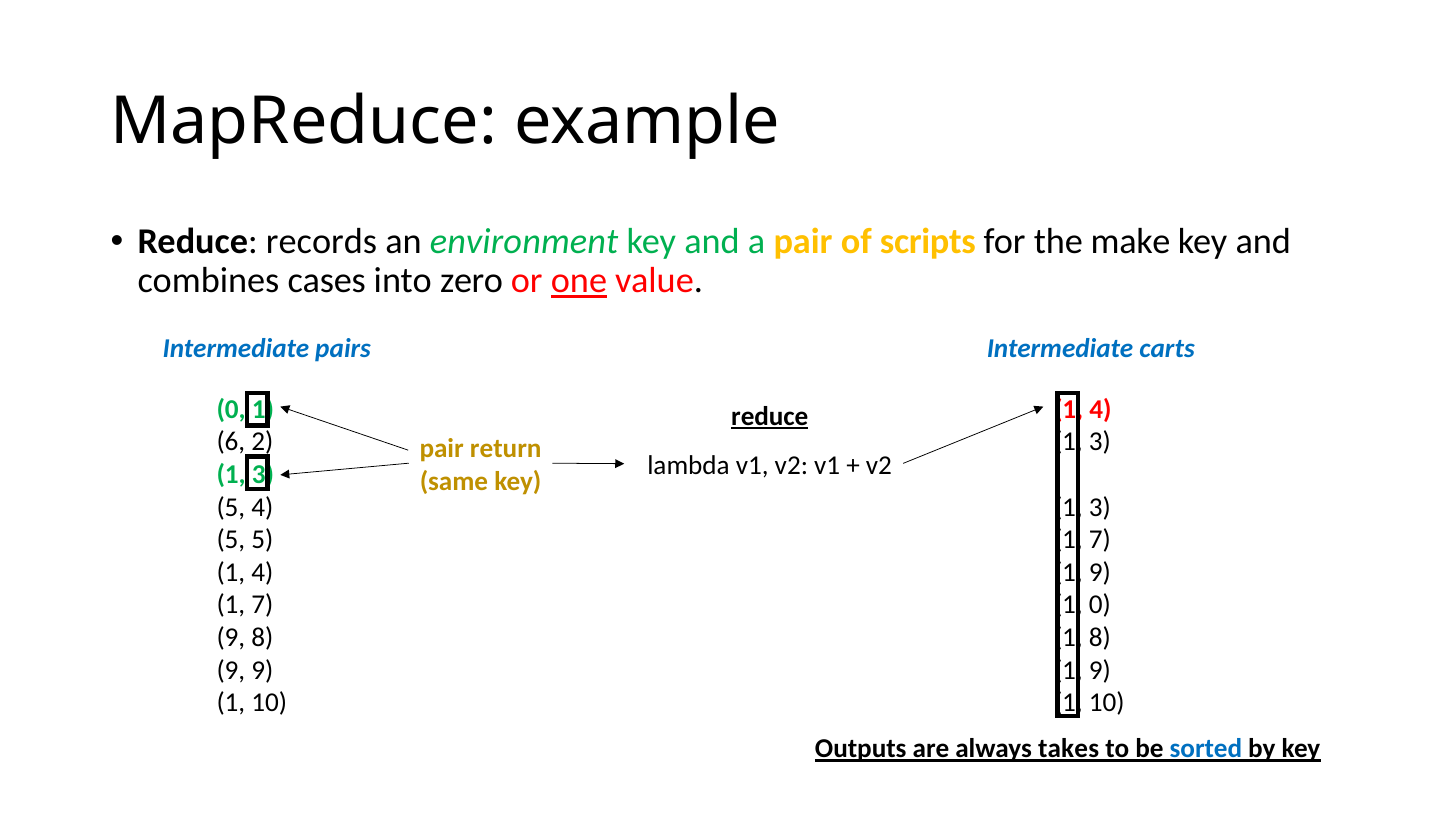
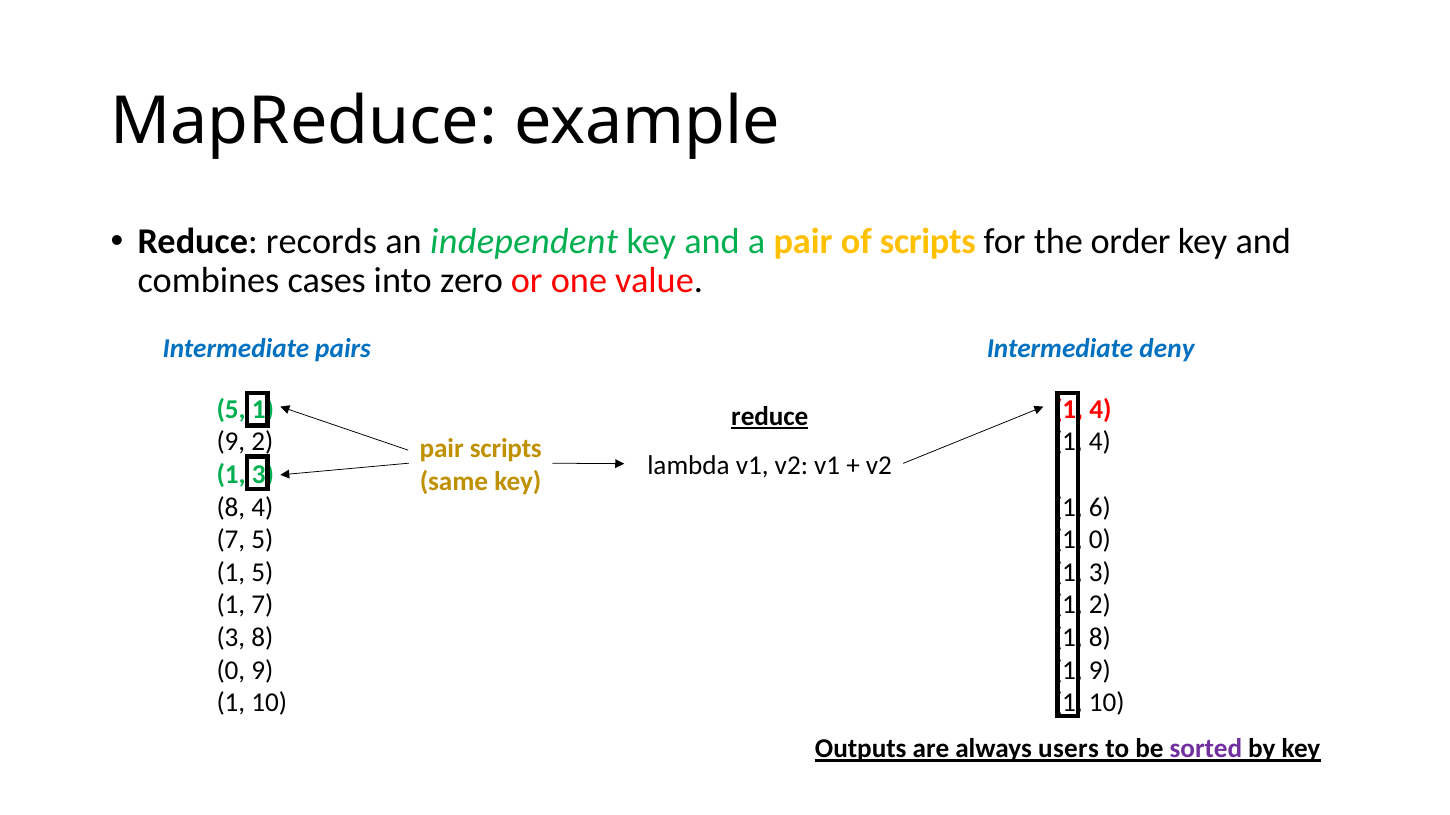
environment: environment -> independent (524, 242)
make: make -> order (1131, 242)
one underline: present -> none (579, 281)
carts: carts -> deny (1167, 349)
0: 0 -> 5 (231, 410)
6: 6 -> 9 (231, 442)
3: 3 -> 4 (1100, 442)
pair return: return -> scripts (506, 449)
5: 5 -> 8 (231, 507)
3: 3 -> 6 (1100, 507)
5: 5 -> 7 (231, 540)
7: 7 -> 0 (1100, 540)
4: 4 -> 5 (262, 573)
9: 9 -> 3 (1100, 573)
0: 0 -> 2 (1100, 605)
9: 9 -> 3 (231, 638)
9: 9 -> 0 (231, 671)
takes: takes -> users (1069, 749)
sorted colour: blue -> purple (1206, 749)
